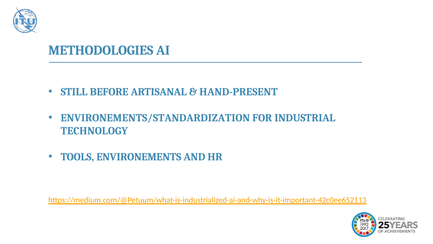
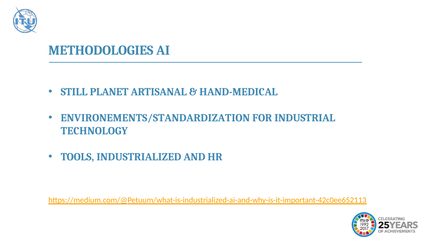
BEFORE: BEFORE -> PLANET (109, 92)
HAND-PRESENT: HAND-PRESENT -> HAND-MEDICAL (239, 92)
ENVIRONEMENTS: ENVIRONEMENTS -> INDUSTRIALIZED (139, 157)
